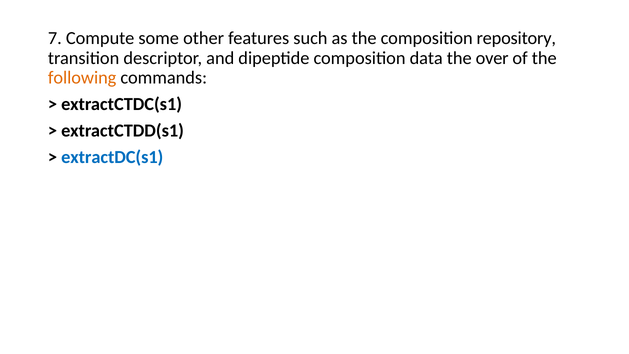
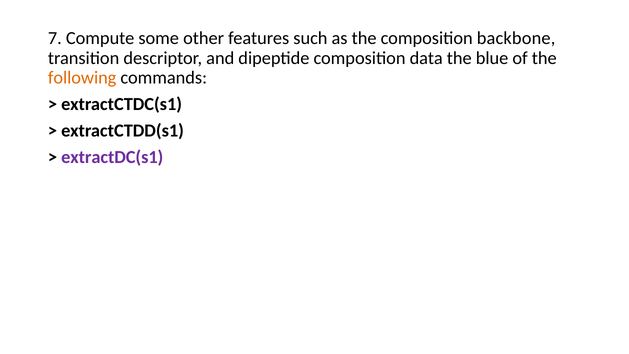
repository: repository -> backbone (516, 38)
over: over -> blue (492, 58)
extractDC(s1 colour: blue -> purple (112, 157)
